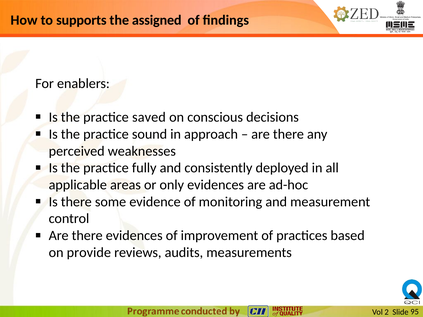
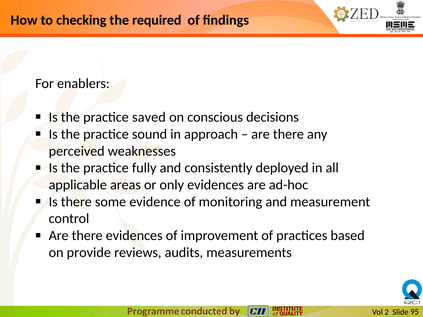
supports: supports -> checking (81, 20)
assigned: assigned -> required (157, 20)
